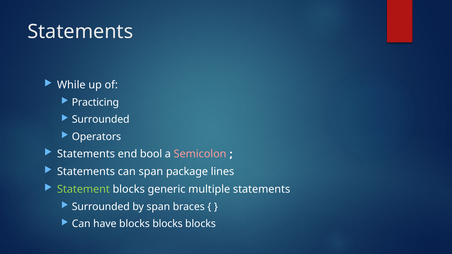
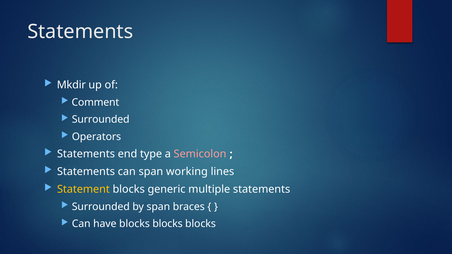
While: While -> Mkdir (71, 85)
Practicing: Practicing -> Comment (95, 102)
bool: bool -> type (151, 154)
package: package -> working (187, 172)
Statement colour: light green -> yellow (83, 190)
